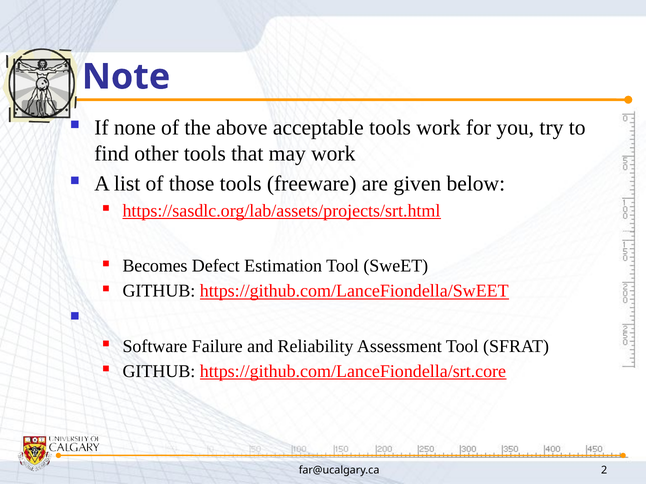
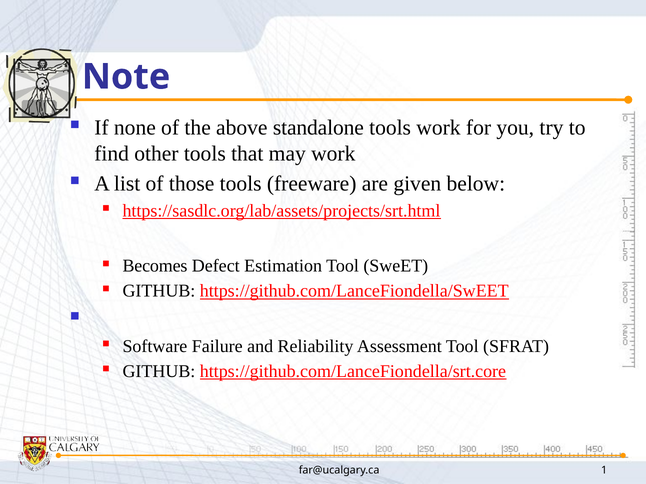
acceptable: acceptable -> standalone (318, 128)
2: 2 -> 1 (604, 471)
